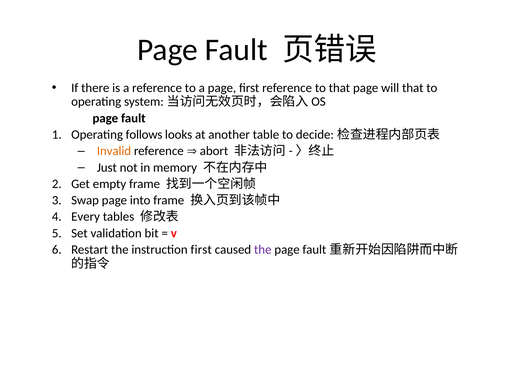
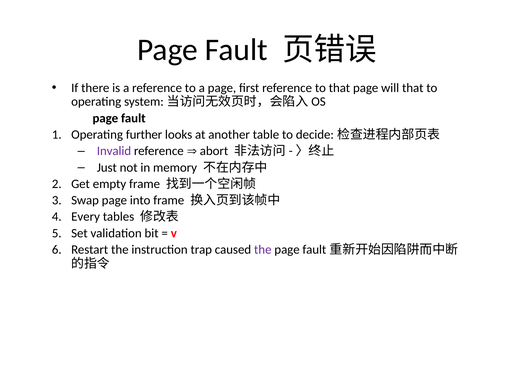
follows: follows -> further (144, 135)
Invalid colour: orange -> purple (114, 151)
instruction first: first -> trap (201, 250)
